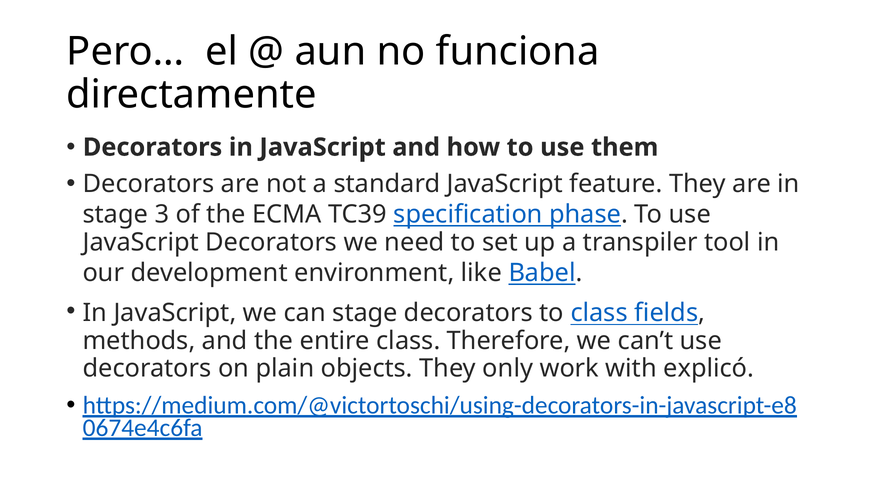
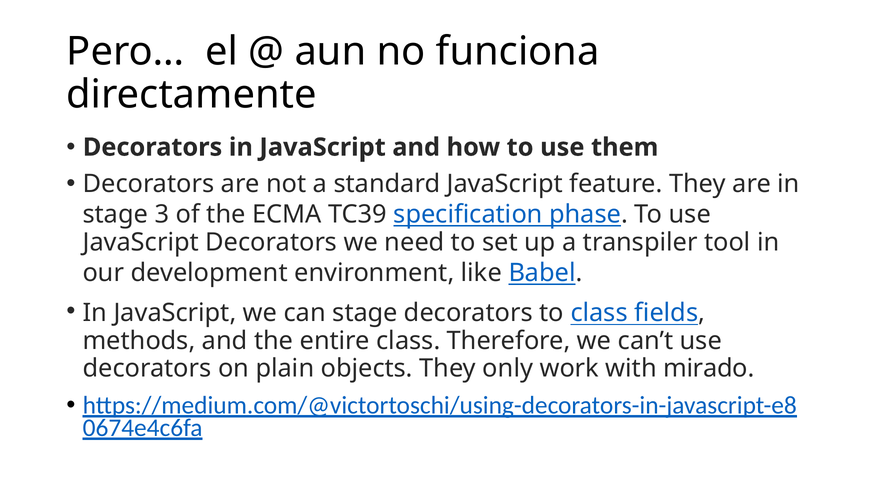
explicó: explicó -> mirado (709, 368)
